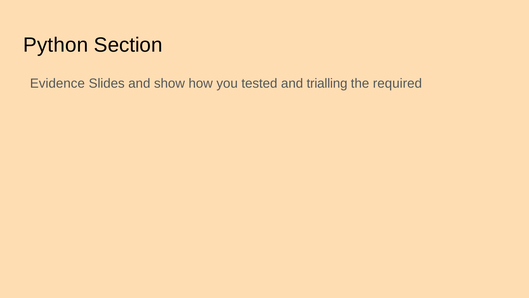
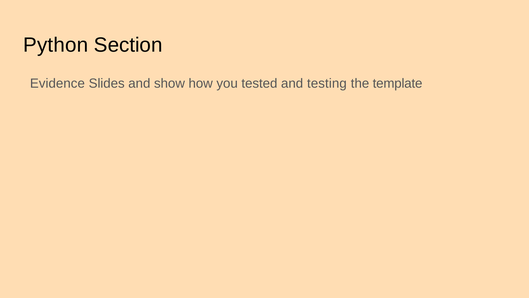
trialling: trialling -> testing (327, 83)
required: required -> template (398, 83)
